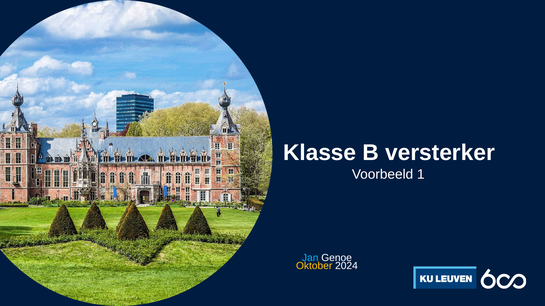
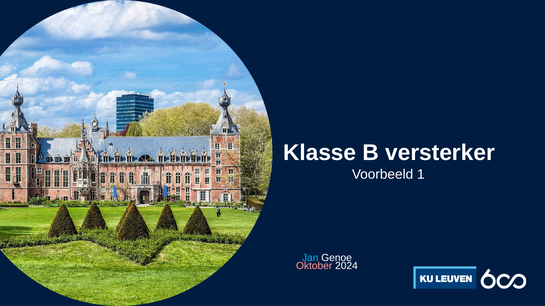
Oktober colour: yellow -> pink (314, 266)
